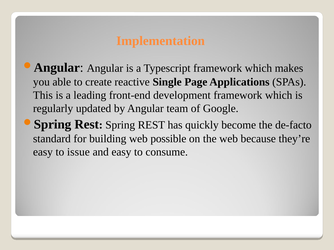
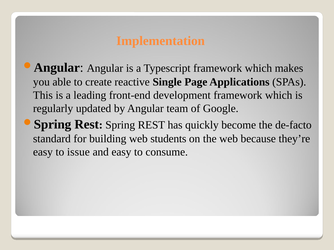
possible: possible -> students (168, 139)
